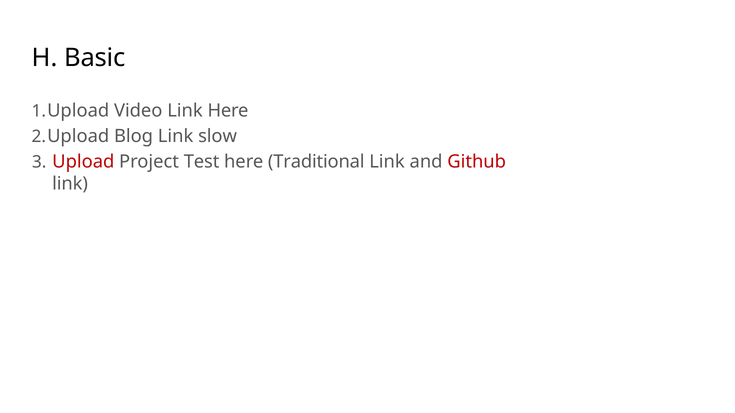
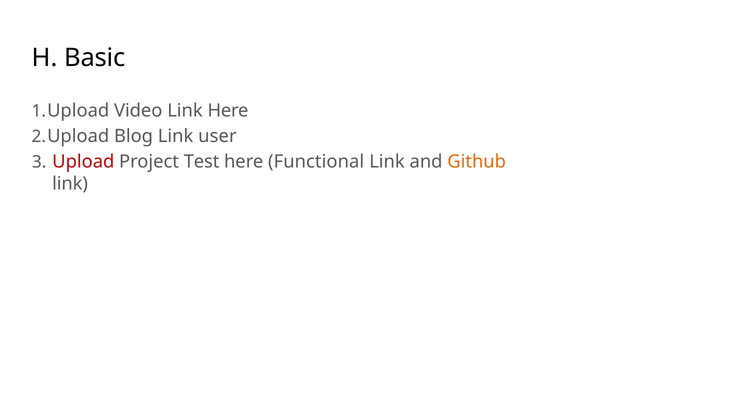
slow: slow -> user (217, 136)
Traditional: Traditional -> Functional (316, 162)
Github colour: red -> orange (477, 162)
